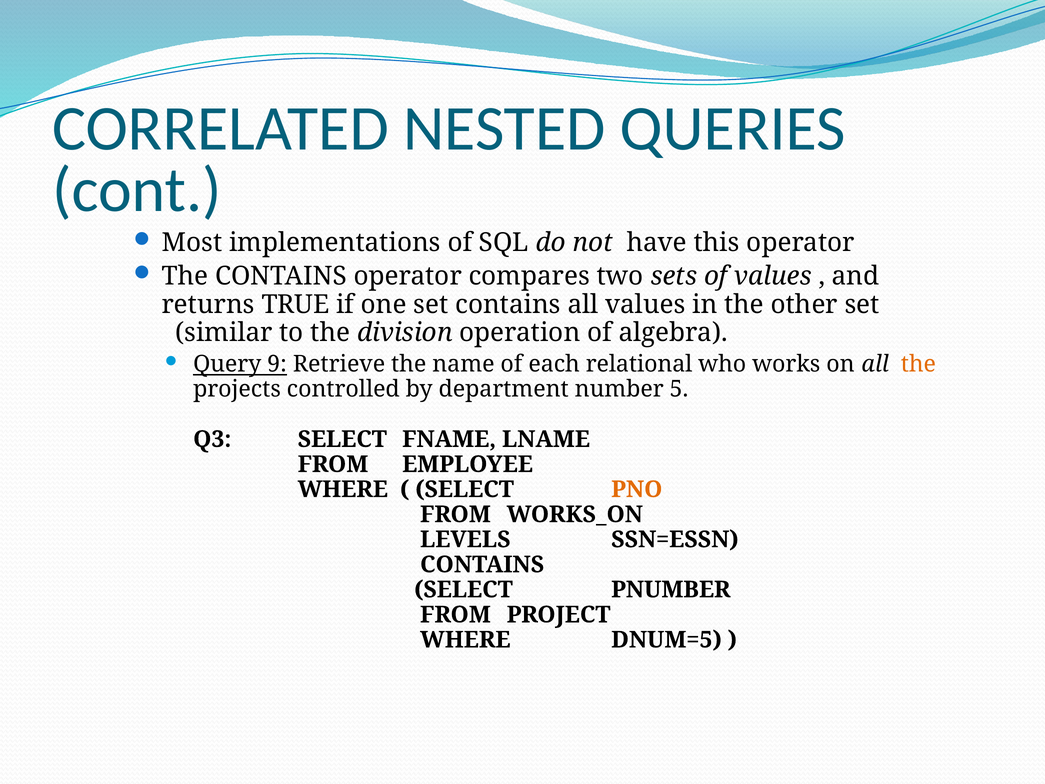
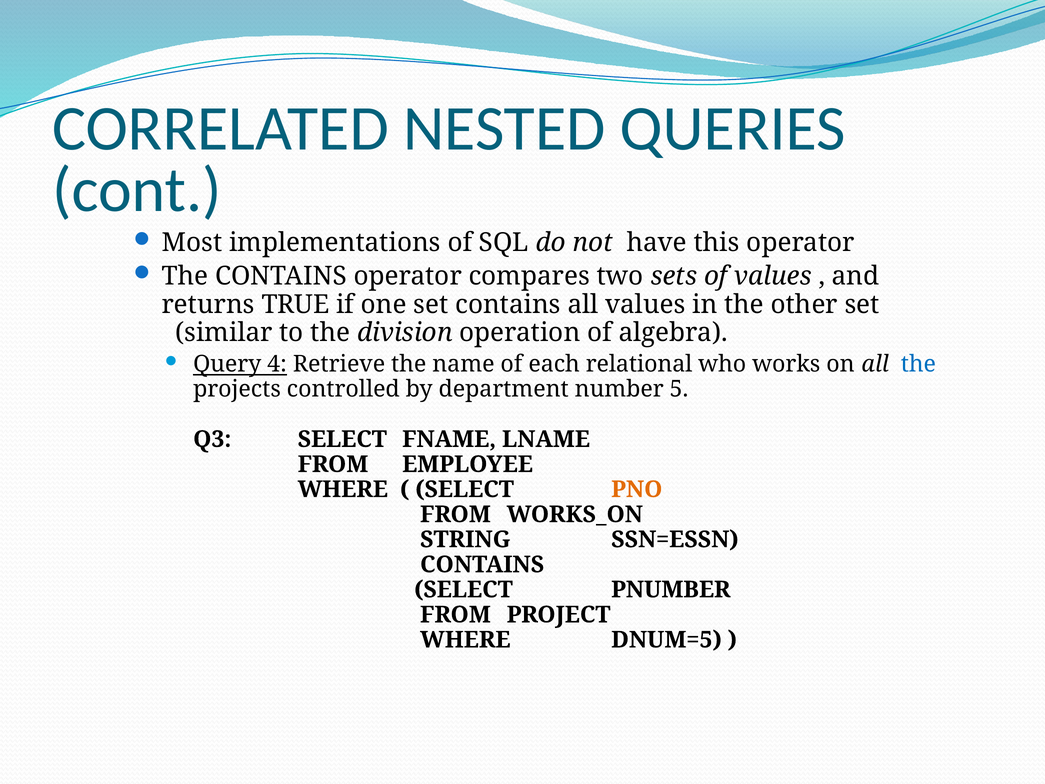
9: 9 -> 4 (277, 364)
the colour: orange -> blue (918, 364)
LEVELS: LEVELS -> STRING (465, 539)
